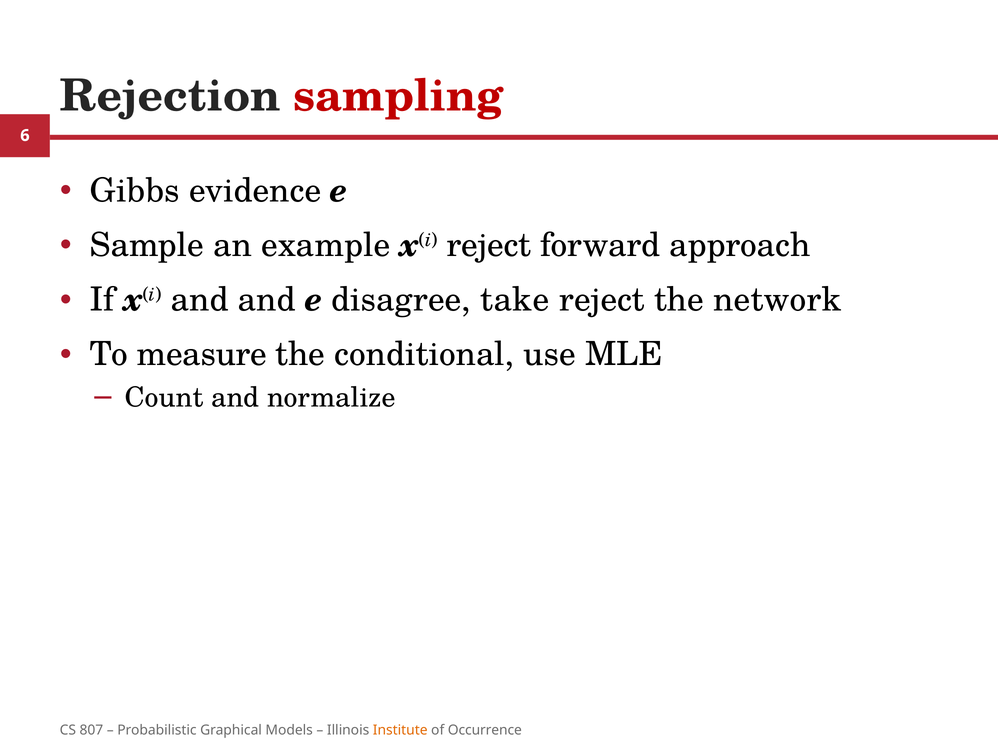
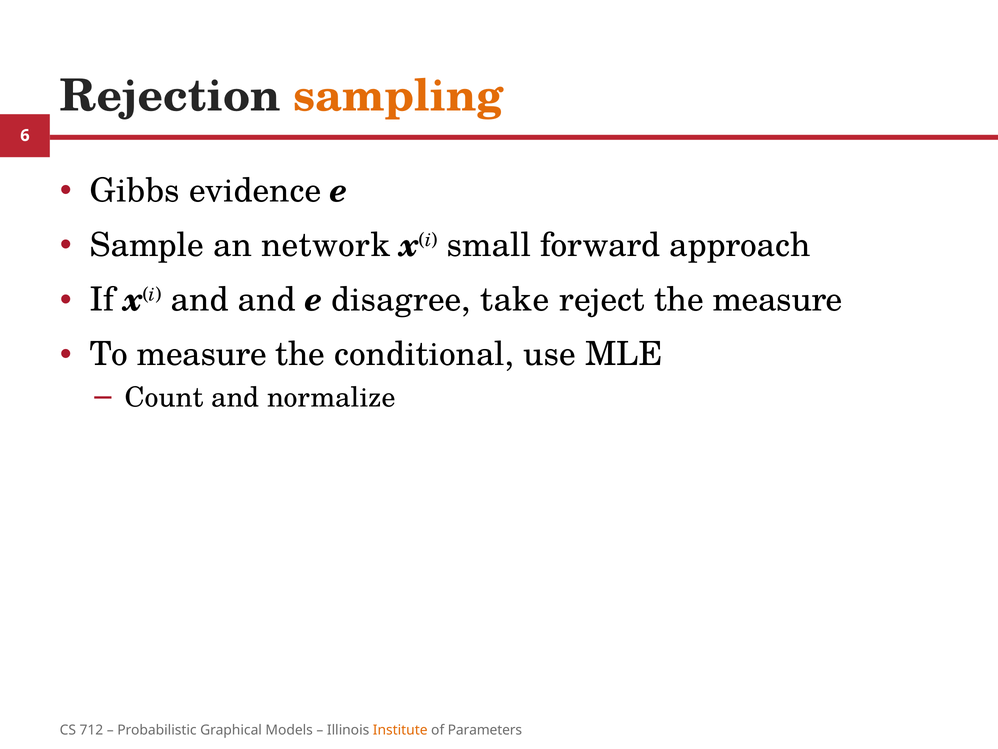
sampling colour: red -> orange (398, 96)
example: example -> network (326, 245)
x(i reject: reject -> small (489, 245)
the network: network -> measure (778, 300)
807: 807 -> 712 (91, 729)
Occurrence: Occurrence -> Parameters (485, 729)
